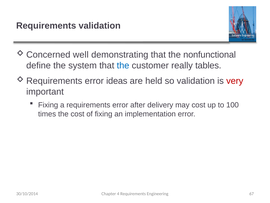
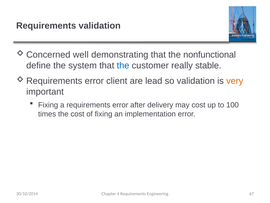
tables: tables -> stable (208, 65)
ideas: ideas -> client (117, 81)
held: held -> lead (154, 81)
very colour: red -> orange (235, 81)
